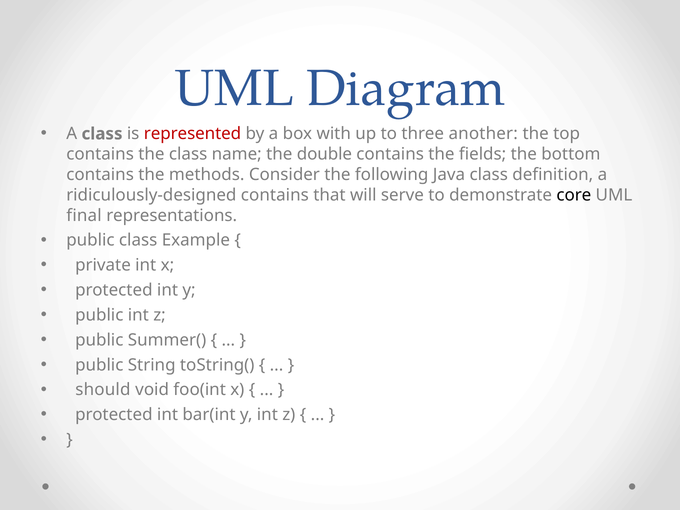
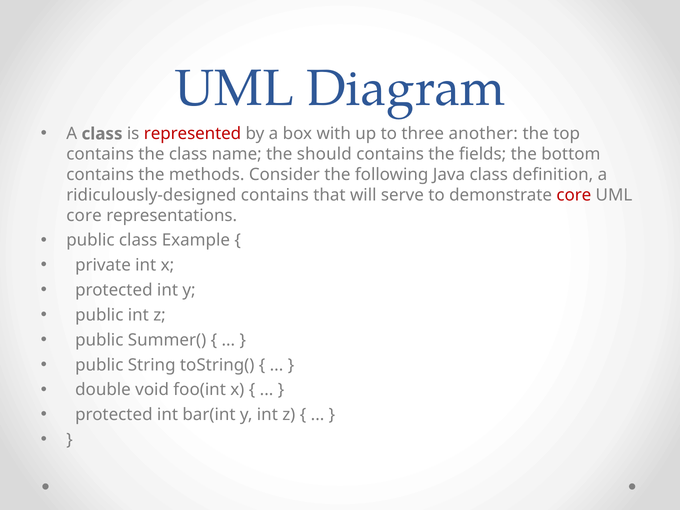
double: double -> should (324, 154)
core colour: black -> red (574, 195)
final: final -> core (84, 215)
should: should -> double (103, 390)
